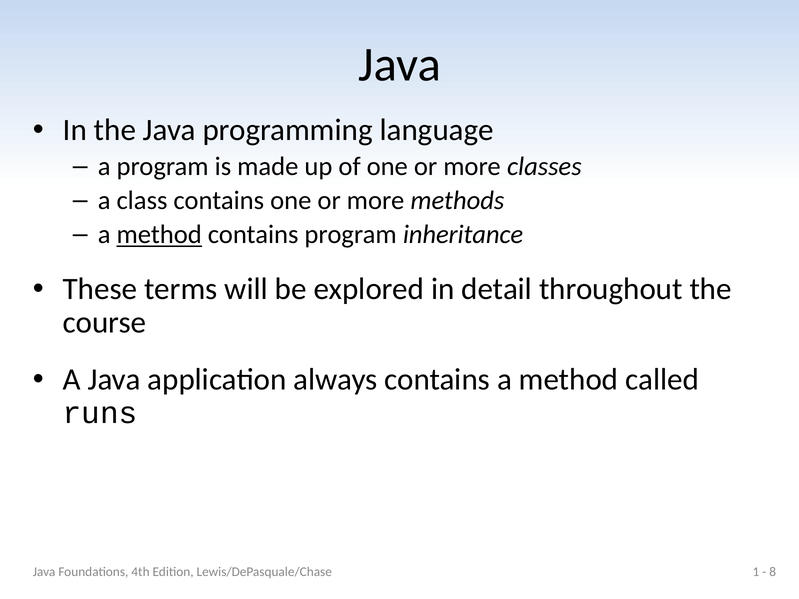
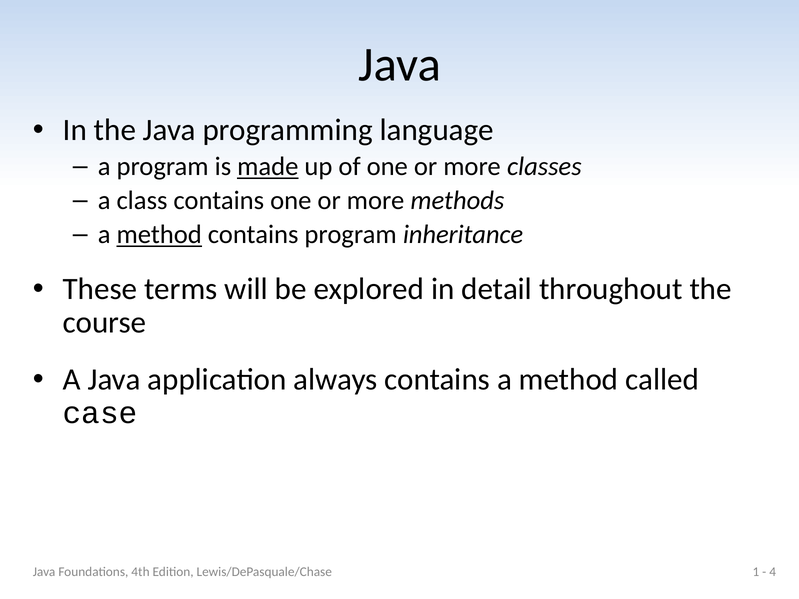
made underline: none -> present (268, 167)
runs: runs -> case (100, 413)
8: 8 -> 4 (773, 572)
